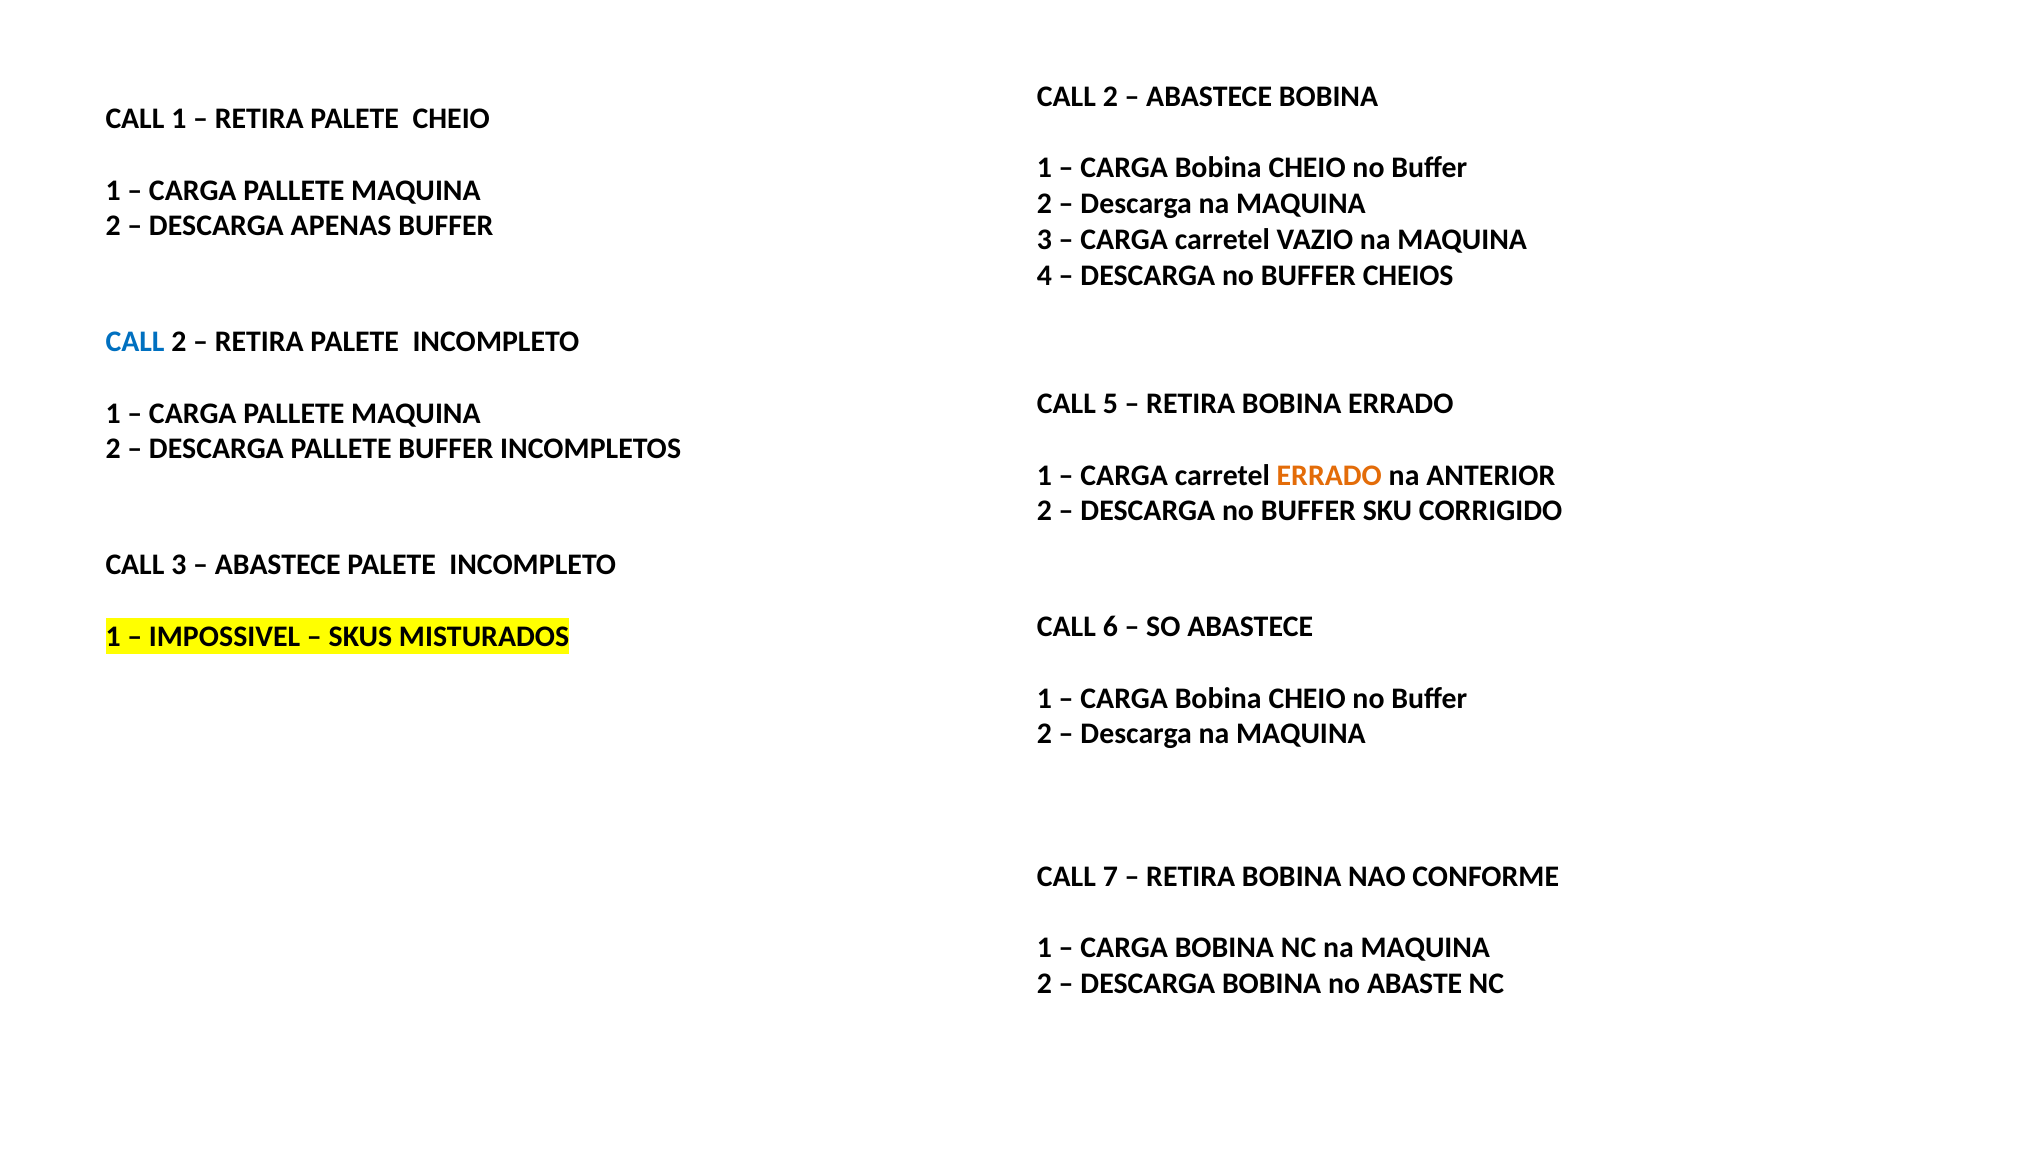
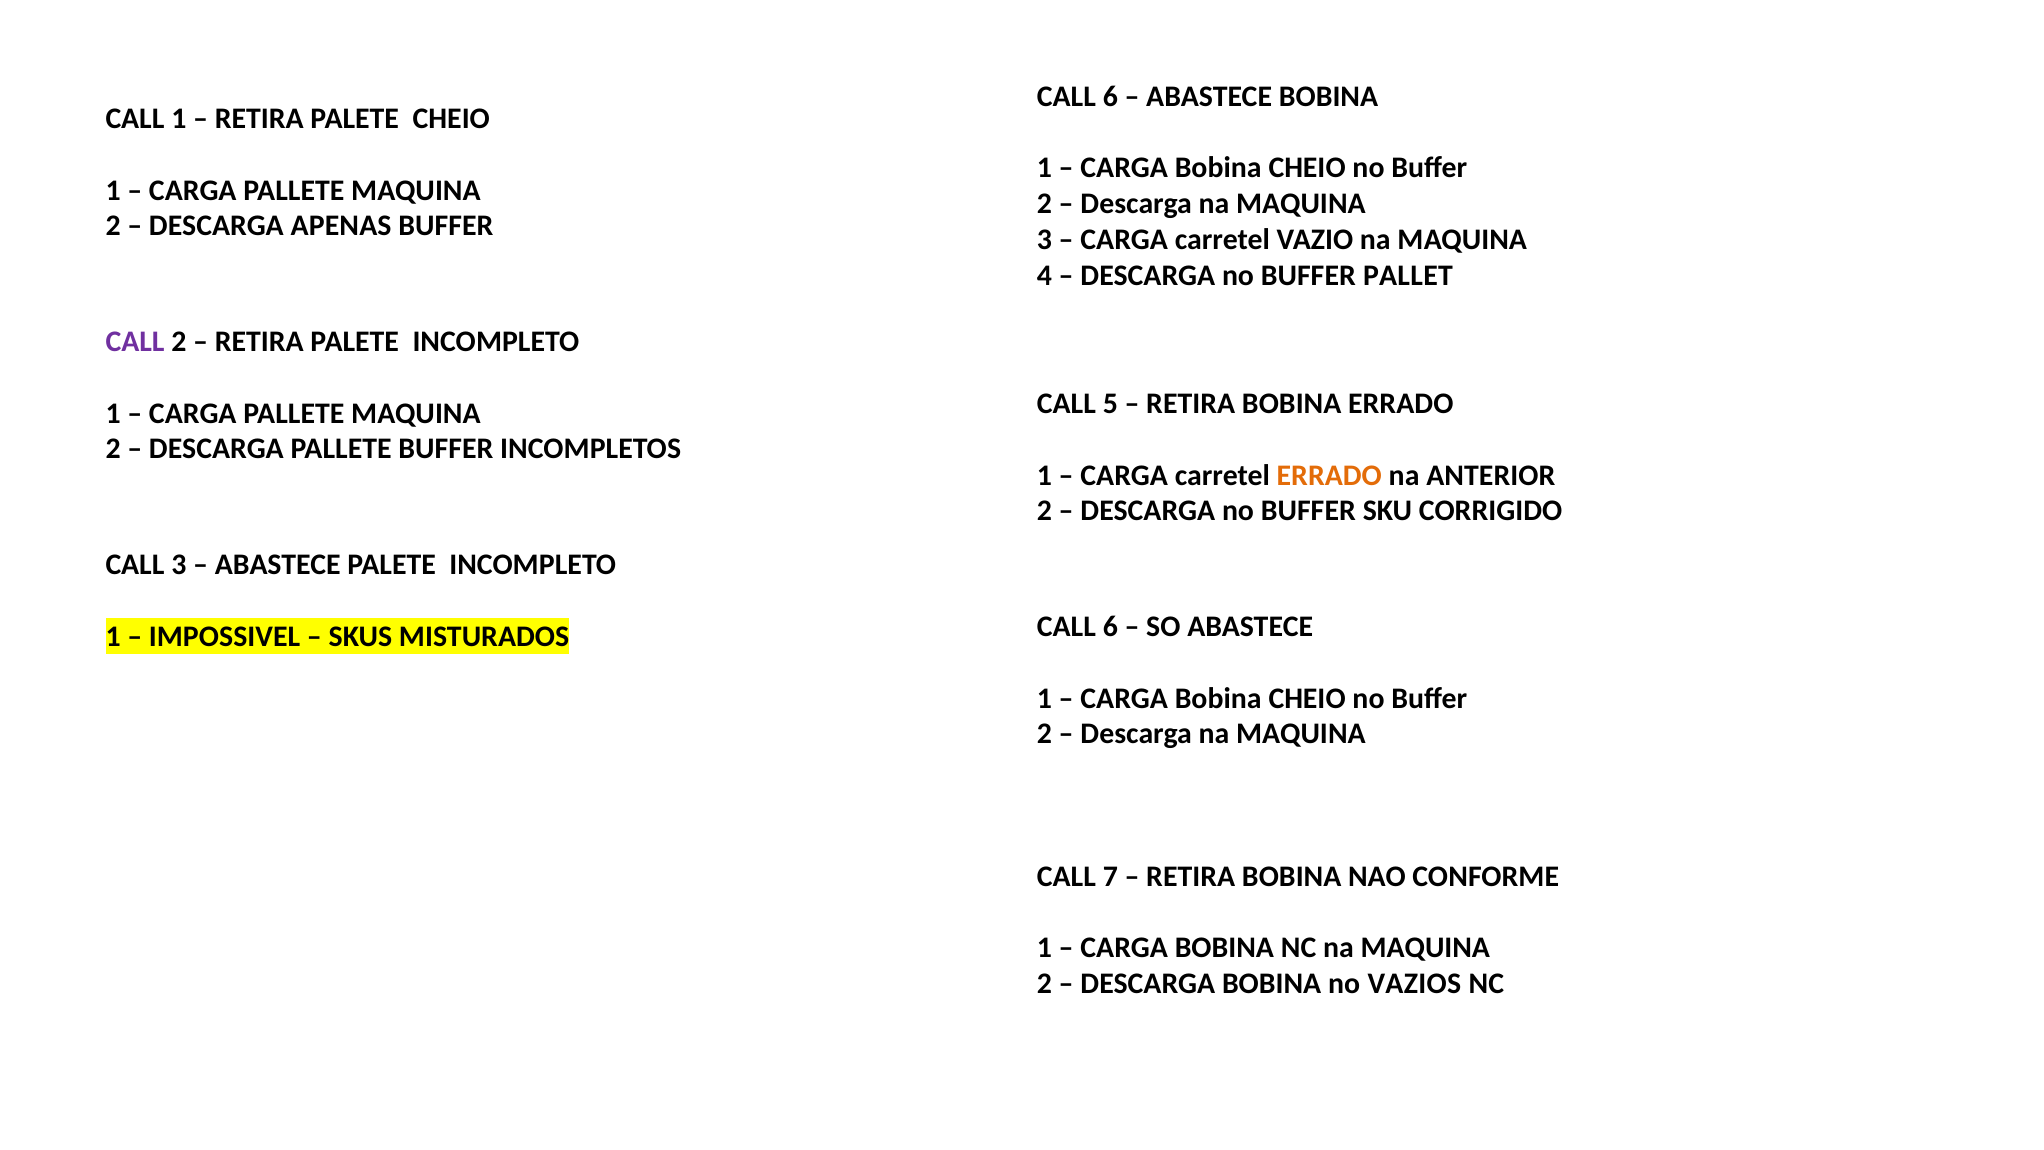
2: 2 -> 6 (1110, 96)
CHEIOS: CHEIOS -> PALLET (1408, 275)
CALL colour: blue -> purple (135, 342)
ABASTE: ABASTE -> VAZIOS (1414, 984)
